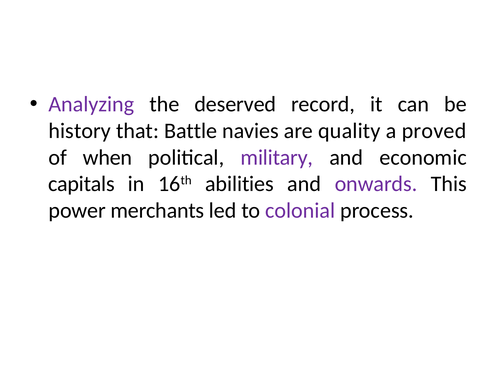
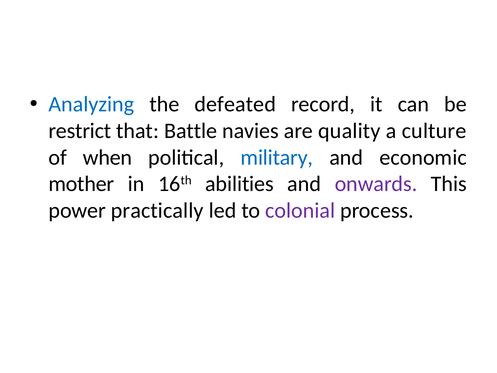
Analyzing colour: purple -> blue (91, 104)
deserved: deserved -> defeated (235, 104)
history: history -> restrict (80, 131)
proved: proved -> culture (434, 131)
military colour: purple -> blue (277, 157)
capitals: capitals -> mother (81, 184)
merchants: merchants -> practically (157, 210)
